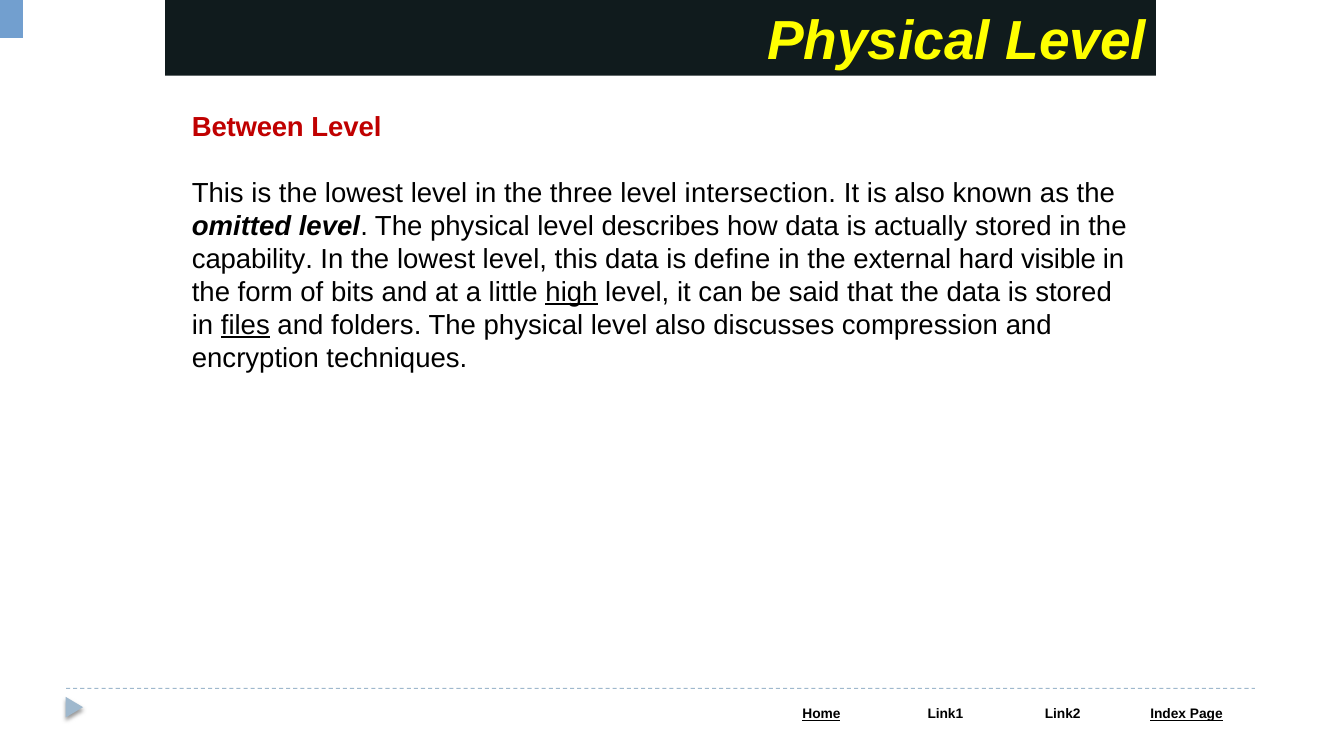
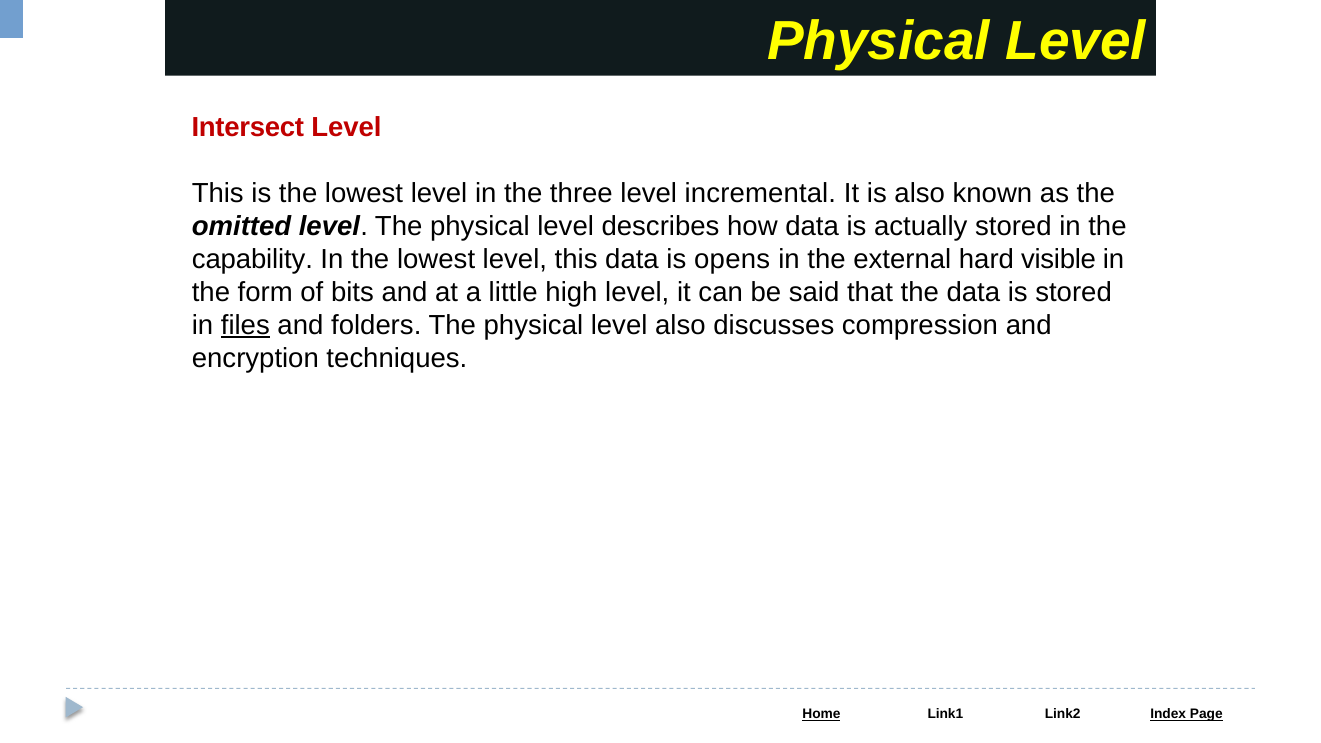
Between: Between -> Intersect (248, 127)
intersection: intersection -> incremental (760, 193)
define: define -> opens (732, 259)
high underline: present -> none (571, 292)
